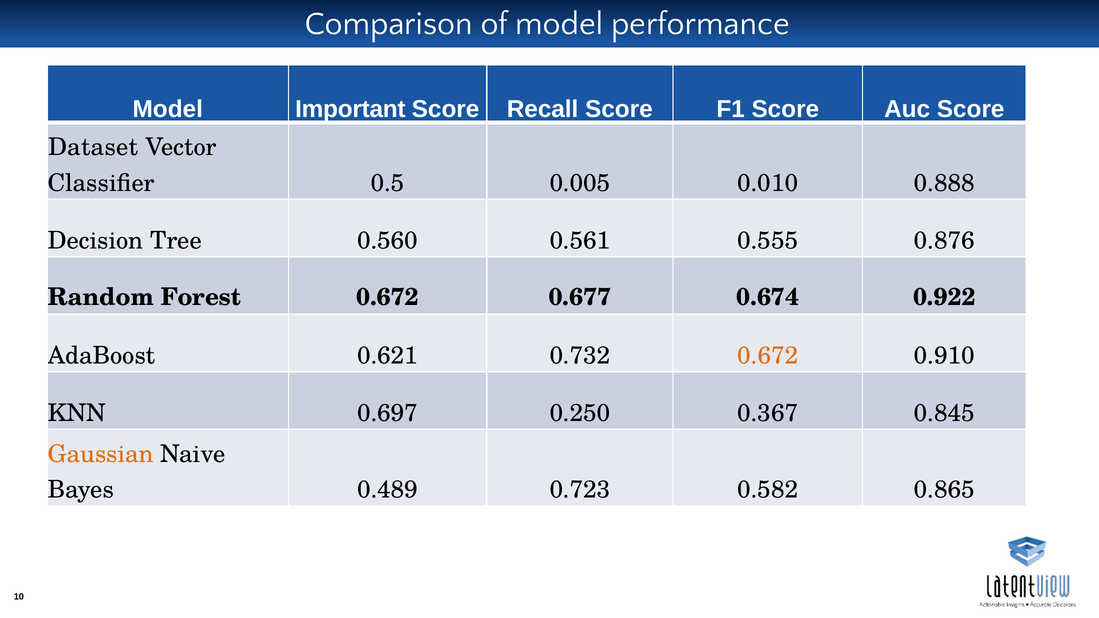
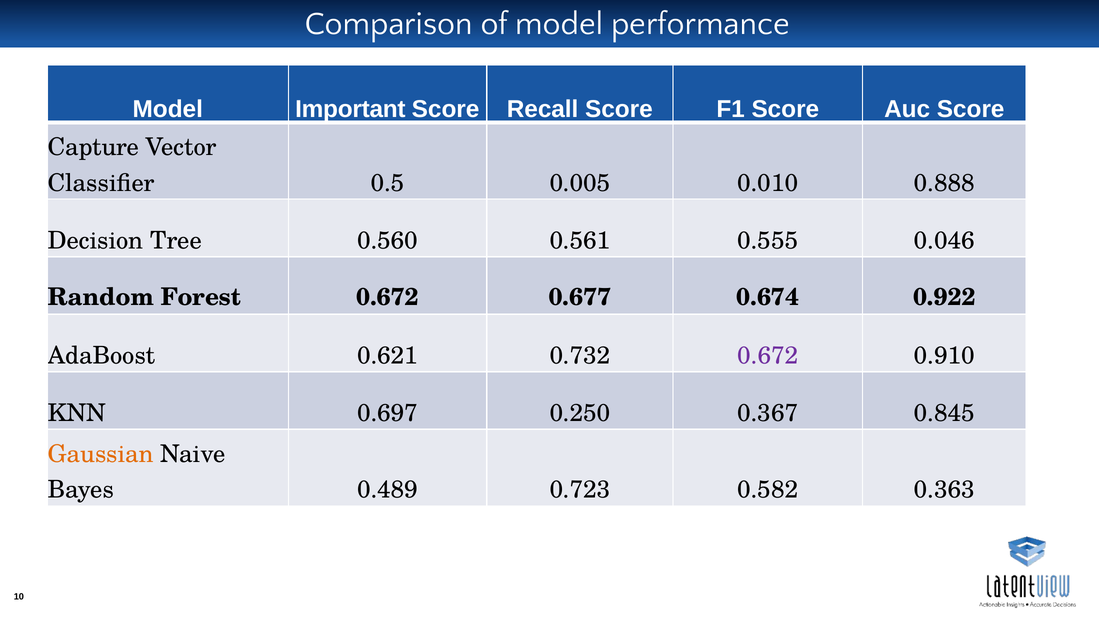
Dataset: Dataset -> Capture (93, 147)
0.876: 0.876 -> 0.046 (944, 241)
0.672 colour: orange -> purple (768, 356)
0.865: 0.865 -> 0.363 (944, 490)
